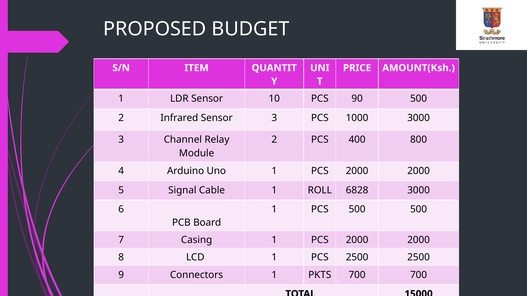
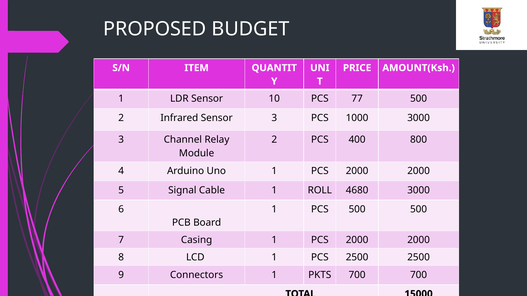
90: 90 -> 77 (357, 99)
6828: 6828 -> 4680 (357, 190)
